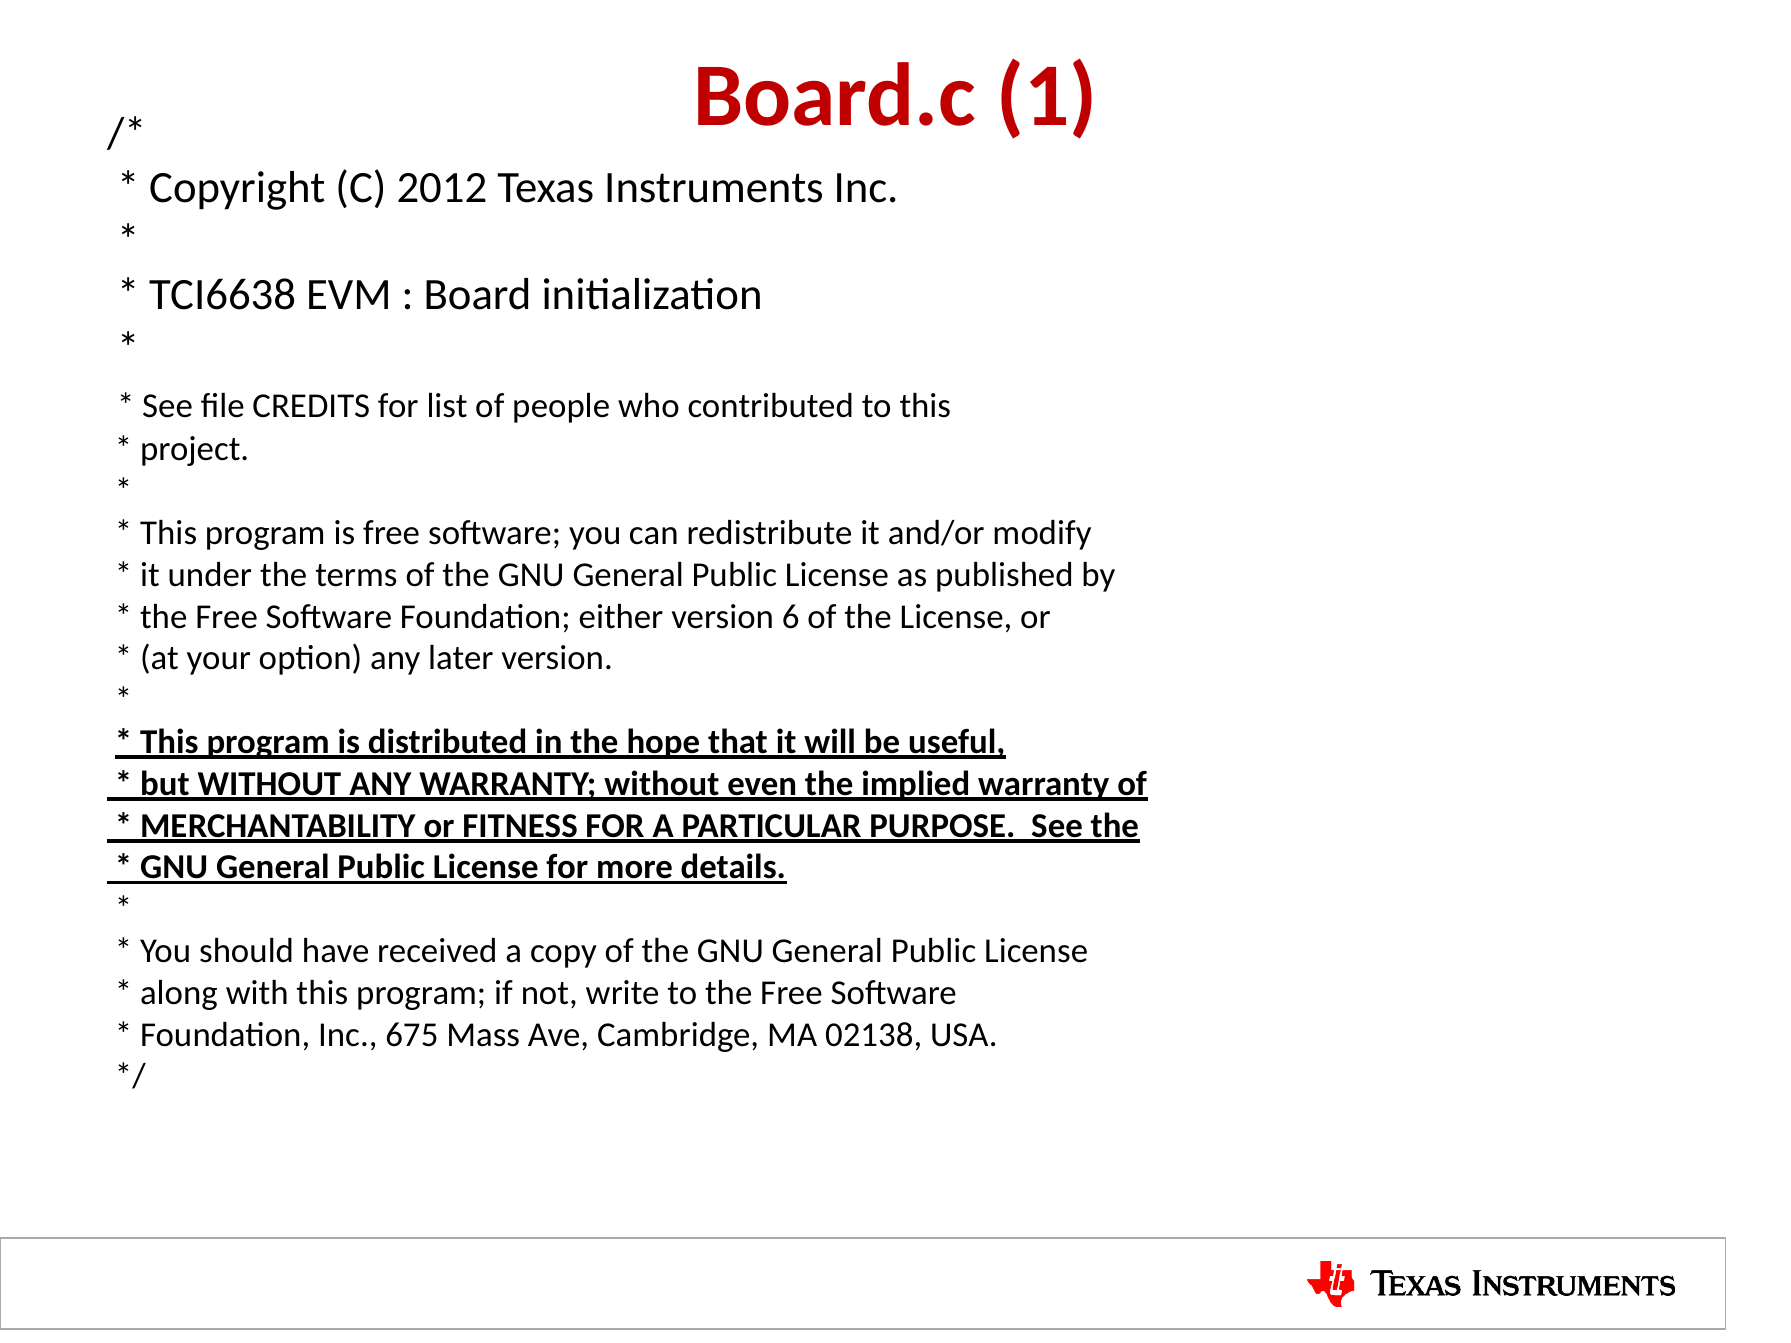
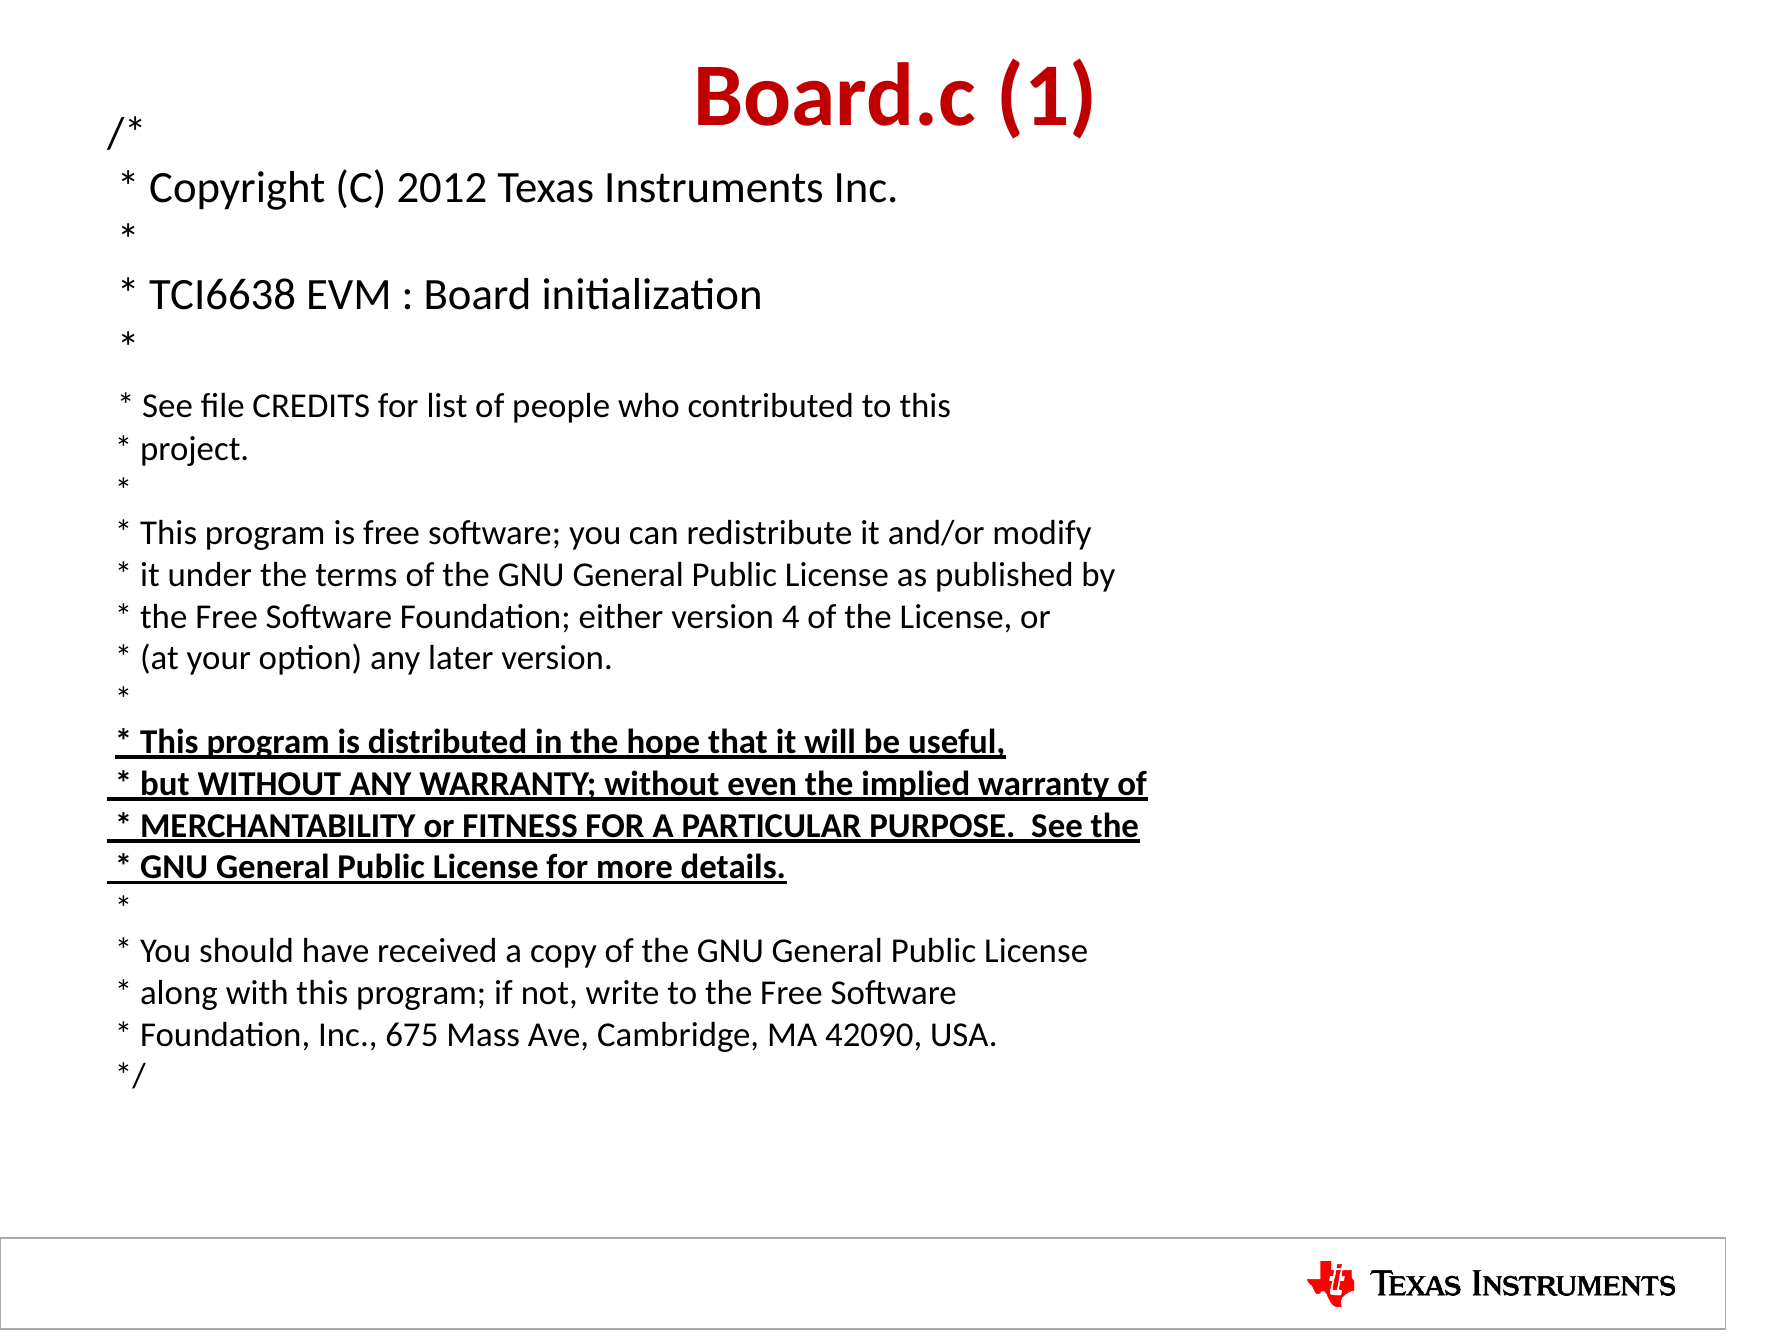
6: 6 -> 4 (791, 617)
02138: 02138 -> 42090 (874, 1035)
